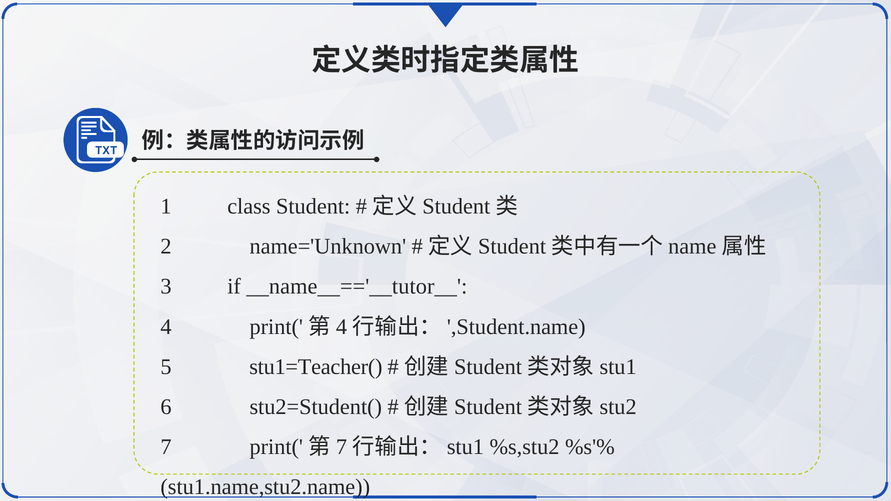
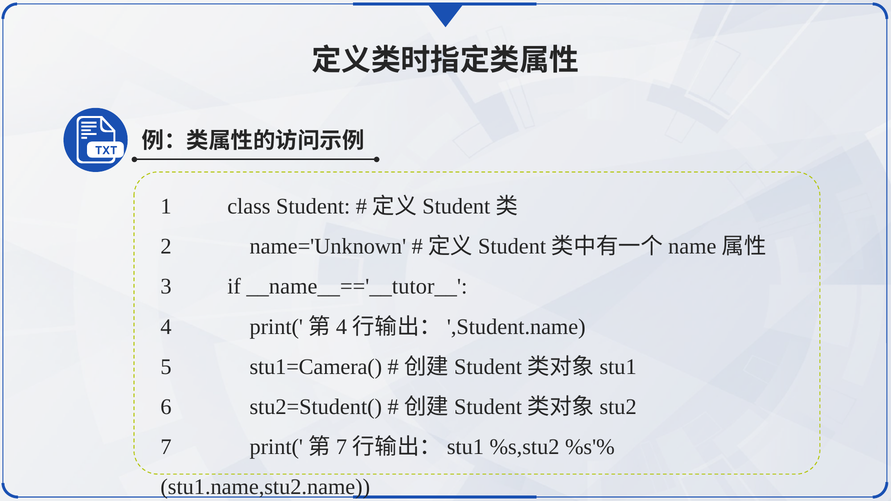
stu1=Teacher(: stu1=Teacher( -> stu1=Camera( (316, 367)
